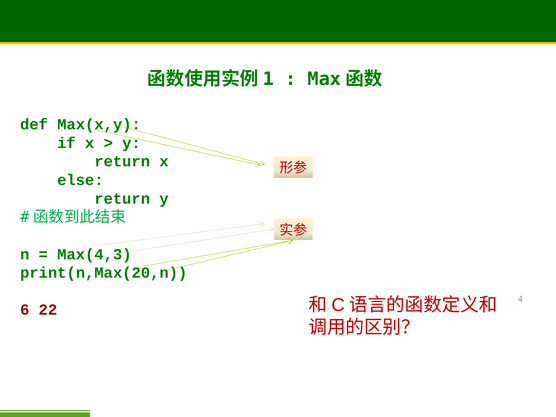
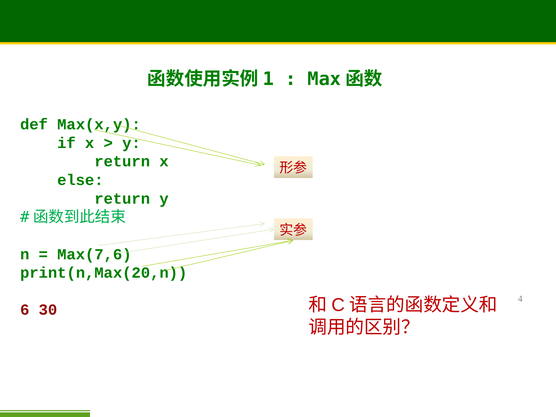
Max(4,3: Max(4,3 -> Max(7,6 (94, 254)
22: 22 -> 30 (48, 310)
